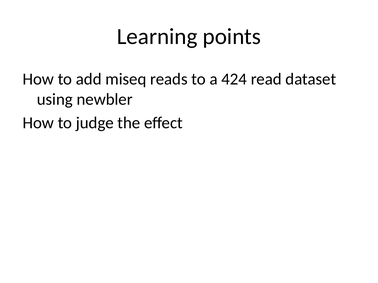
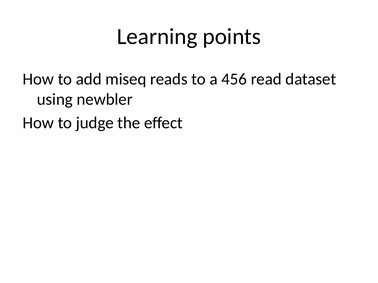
424: 424 -> 456 (234, 79)
